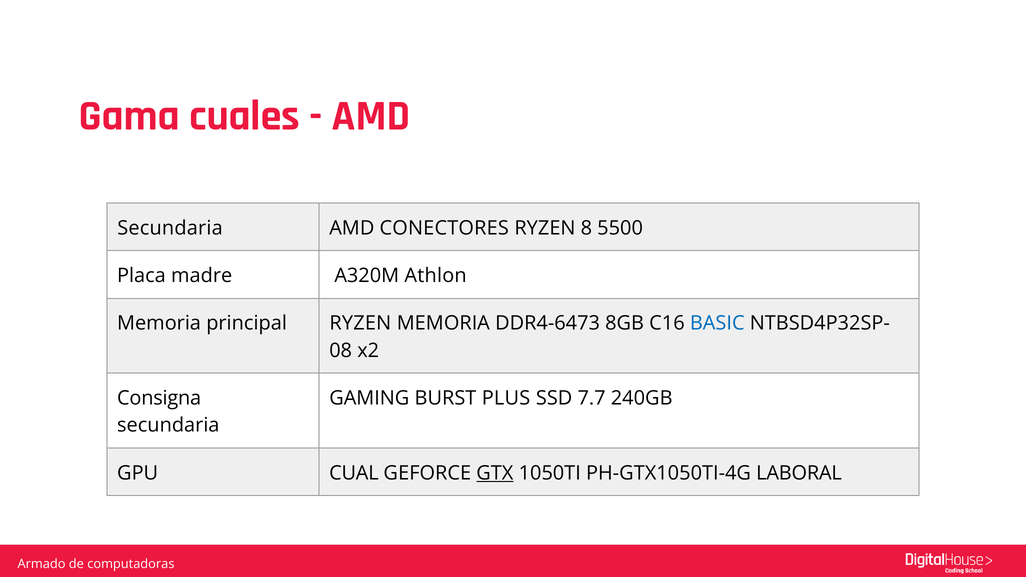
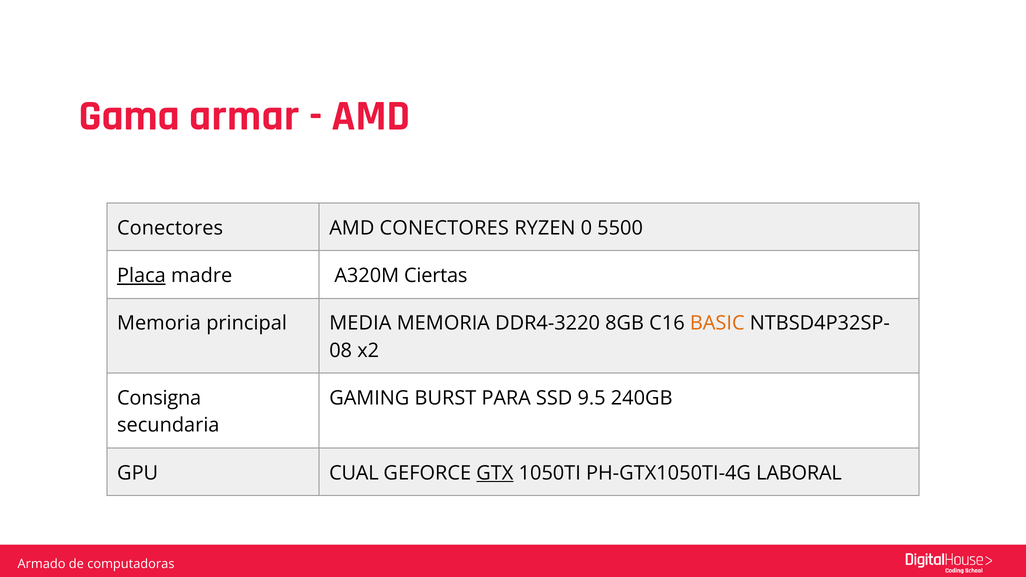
cuales: cuales -> armar (244, 116)
Secundaria: Secundaria -> Conectores (170, 228)
8: 8 -> 0 (586, 228)
Placa underline: none -> present (141, 276)
Athlon: Athlon -> Ciertas (436, 276)
principal RYZEN: RYZEN -> MEDIA (360, 323)
DDR4-6473: DDR4-6473 -> DDR4-3220 (548, 323)
BASIC colour: blue -> orange (717, 323)
PLUS: PLUS -> PARA (506, 398)
7.7: 7.7 -> 9.5 (592, 398)
